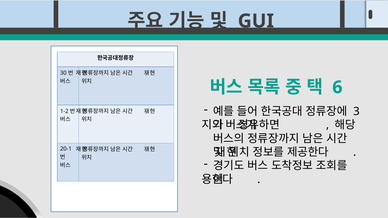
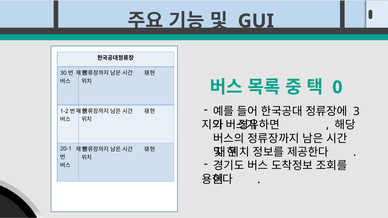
6: 6 -> 0 (337, 87)
